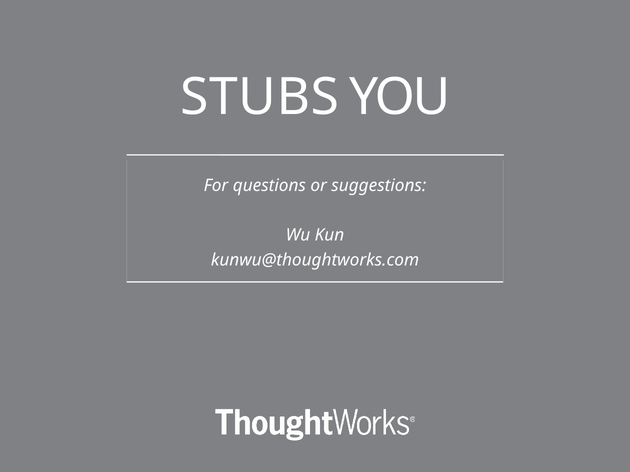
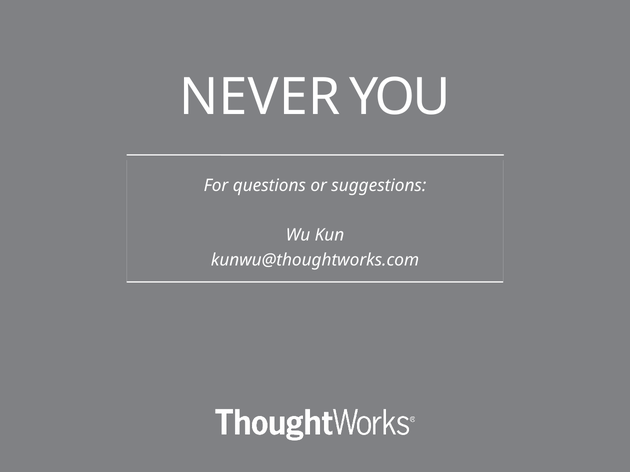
STUBS: STUBS -> NEVER (260, 97)
